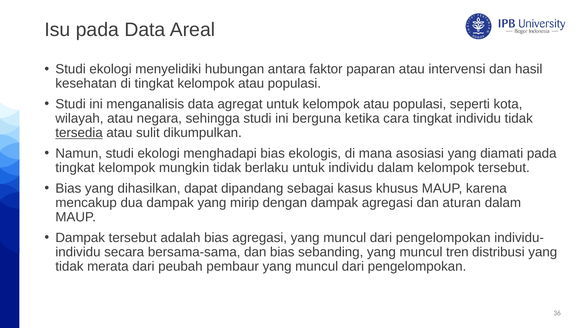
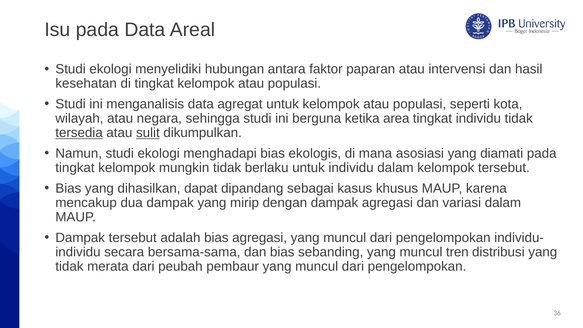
cara: cara -> area (396, 118)
sulit underline: none -> present (148, 133)
aturan: aturan -> variasi (462, 203)
